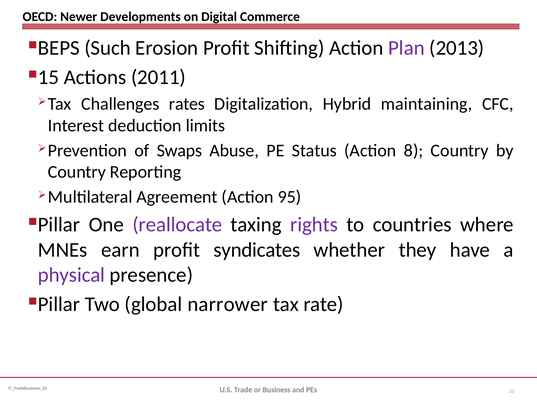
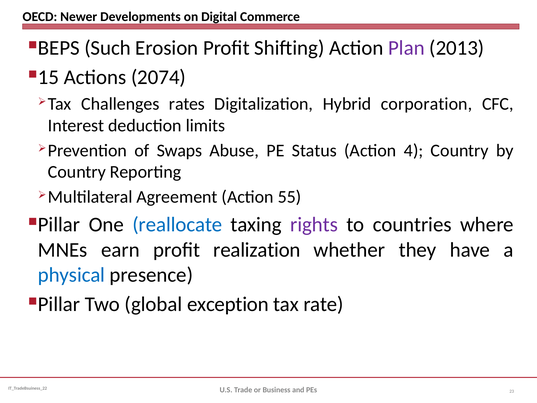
2011: 2011 -> 2074 (158, 77)
maintaining: maintaining -> corporation (427, 104)
8: 8 -> 4 (414, 150)
95: 95 -> 55 (289, 197)
reallocate colour: purple -> blue (177, 225)
syndicates: syndicates -> realization (257, 250)
physical colour: purple -> blue (71, 275)
narrower: narrower -> exception (228, 304)
